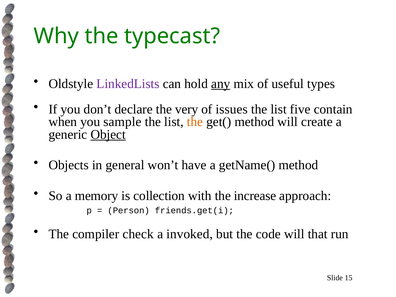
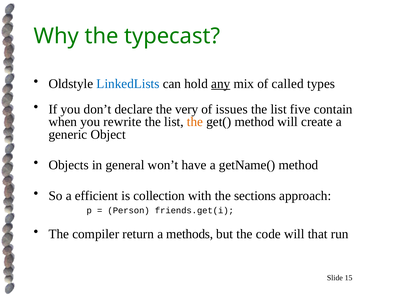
LinkedLists colour: purple -> blue (128, 84)
useful: useful -> called (288, 84)
sample: sample -> rewrite (122, 122)
Object underline: present -> none (108, 135)
memory: memory -> efficient (97, 196)
increase: increase -> sections (255, 196)
check: check -> return (138, 234)
invoked: invoked -> methods (190, 234)
